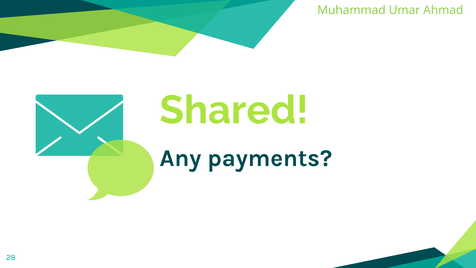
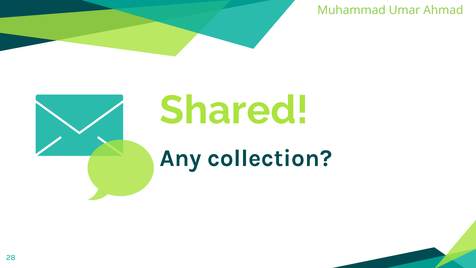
payments: payments -> collection (270, 158)
